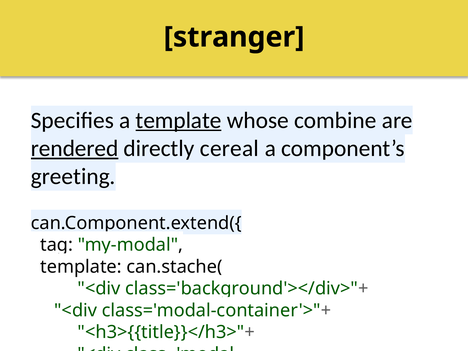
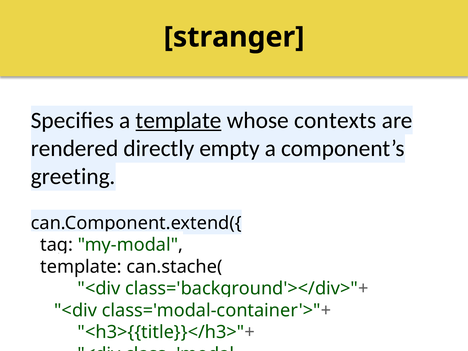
combine: combine -> contexts (335, 120)
rendered underline: present -> none (75, 148)
cereal: cereal -> empty (230, 148)
